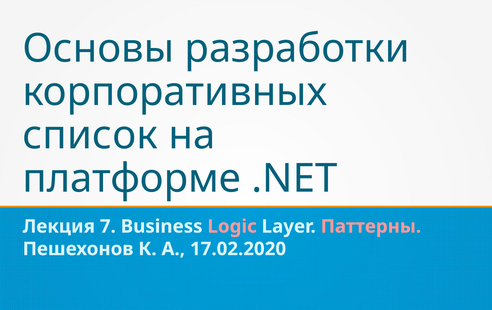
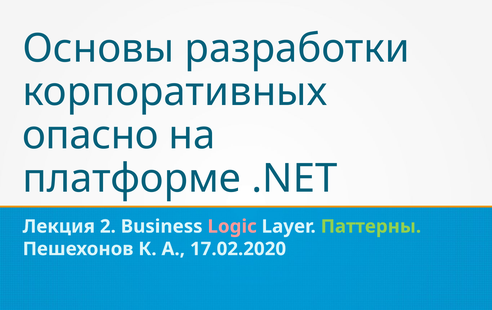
список: список -> опасно (90, 135)
7: 7 -> 2 (108, 226)
Паттерны colour: pink -> light green (371, 226)
